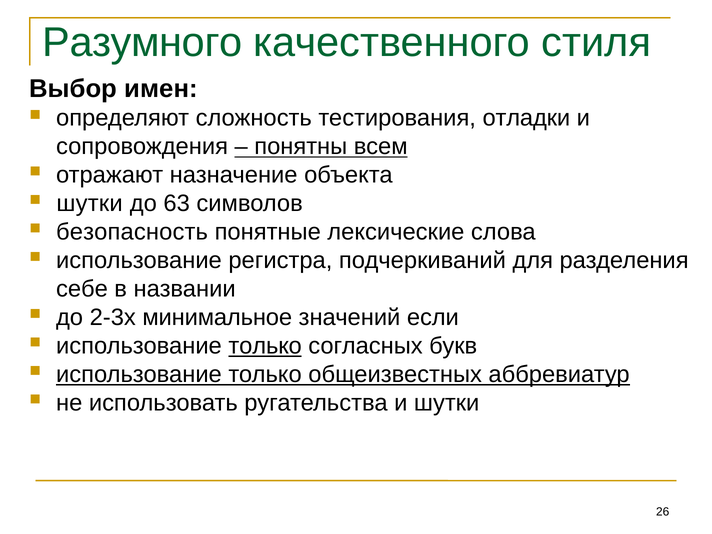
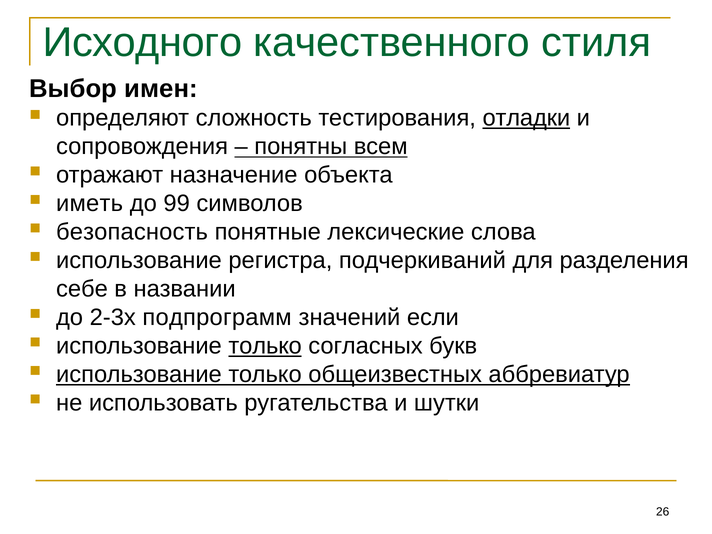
Разумного: Разумного -> Исходного (142, 43)
отладки underline: none -> present (526, 118)
шутки: шутки -> иметь (90, 203)
63: 63 -> 99 (177, 203)
минимальное: минимальное -> подпрограмм (217, 317)
